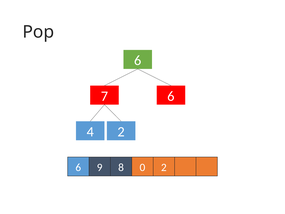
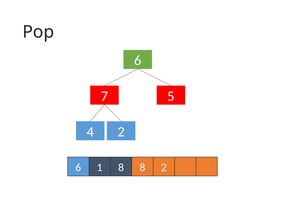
7 6: 6 -> 5 (171, 96)
9: 9 -> 1 (100, 167)
8 0: 0 -> 8 (142, 167)
